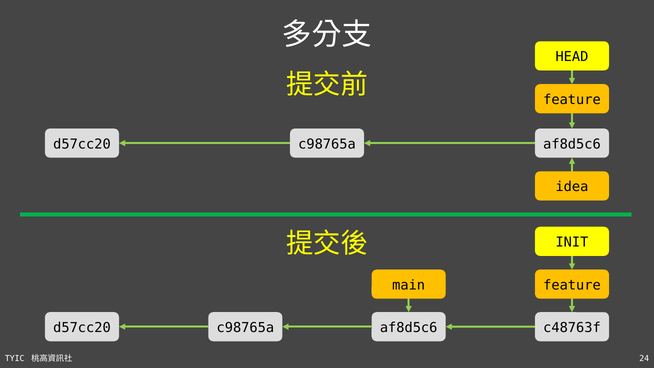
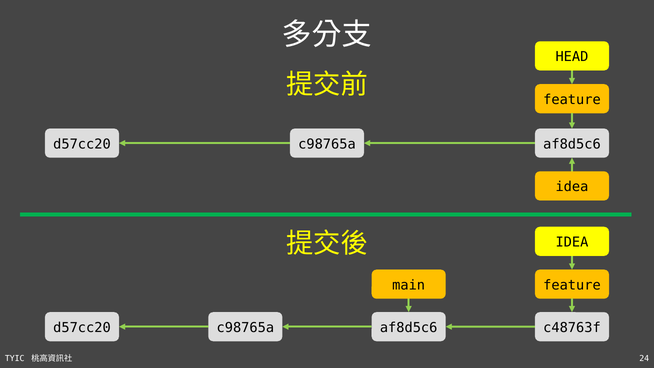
INIT: INIT -> IDEA (572, 242)
